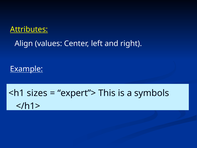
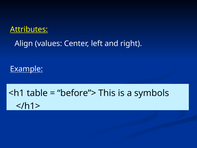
sizes: sizes -> table (37, 93)
expert”>: expert”> -> before”> (77, 93)
